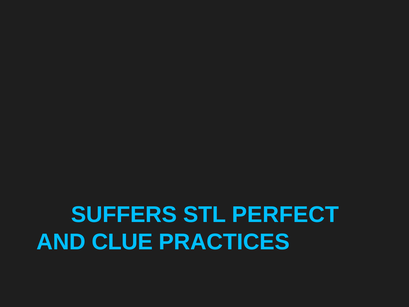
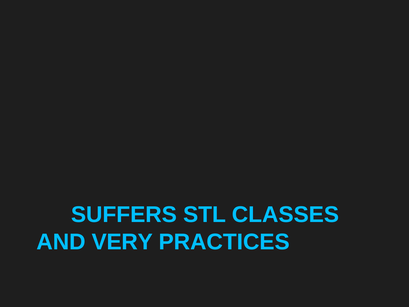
PERFECT: PERFECT -> CLASSES (285, 214)
CLUE: CLUE -> VERY (122, 242)
